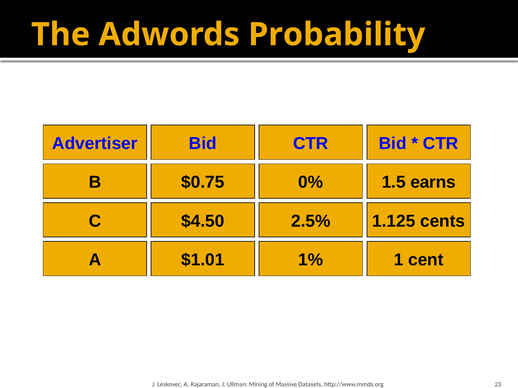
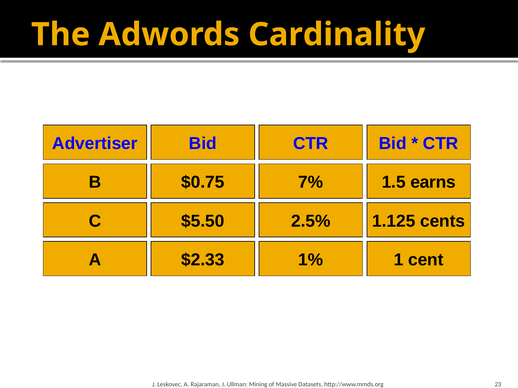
Probability: Probability -> Cardinality (337, 35)
0%: 0% -> 7% (311, 182)
$4.50: $4.50 -> $5.50 (203, 221)
$1.01: $1.01 -> $2.33 (203, 260)
